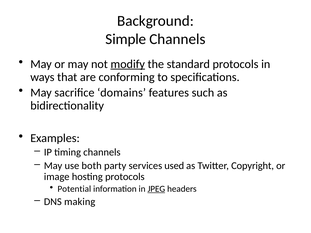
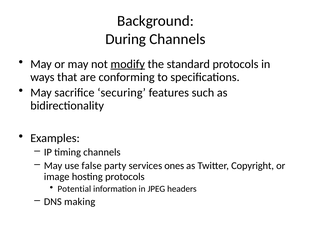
Simple: Simple -> During (126, 39)
domains: domains -> securing (122, 93)
both: both -> false (92, 166)
used: used -> ones (174, 166)
JPEG underline: present -> none (156, 189)
